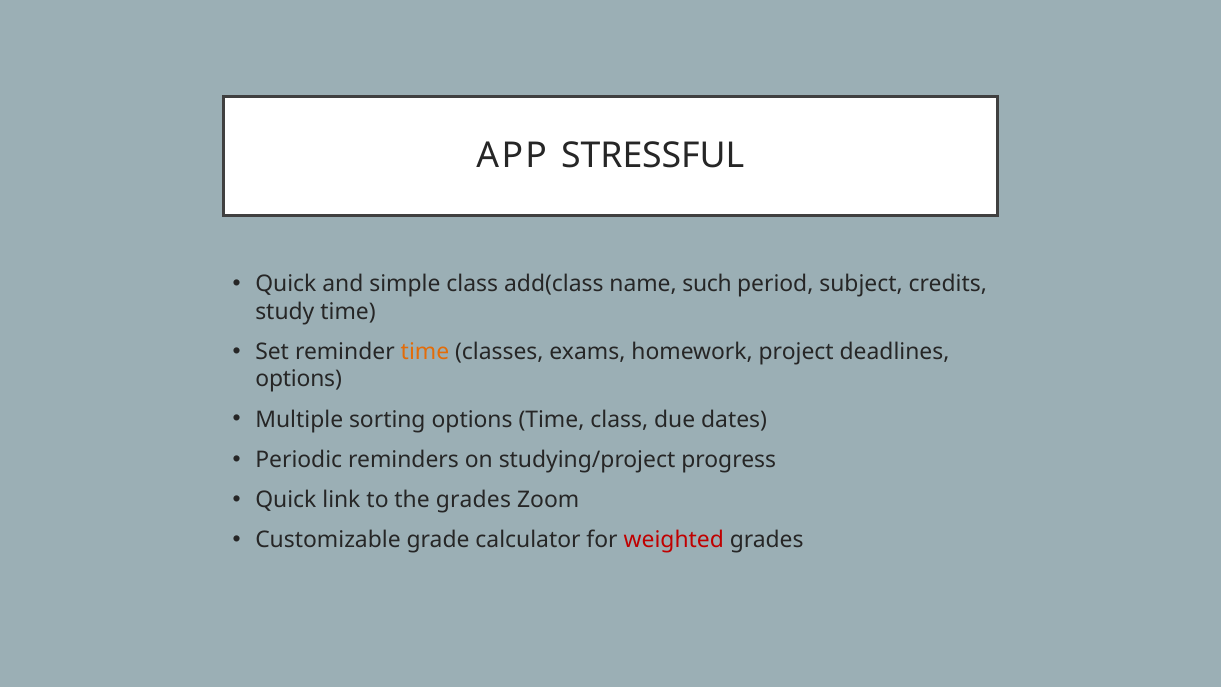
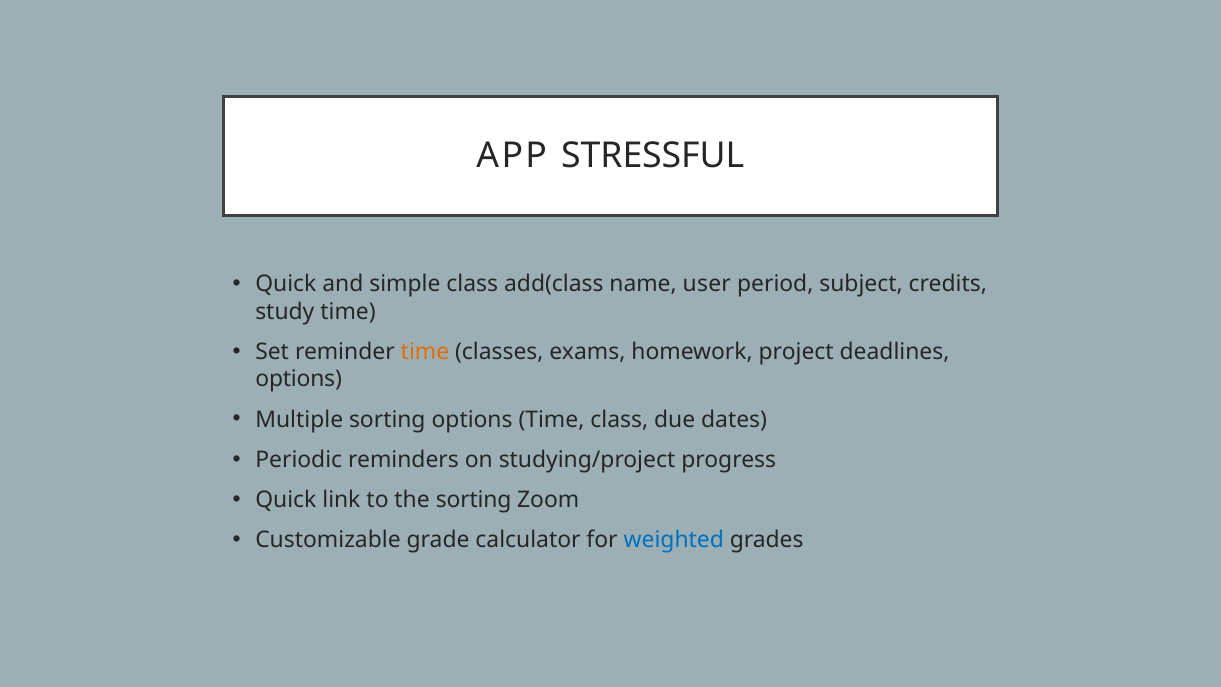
such: such -> user (707, 284)
the grades: grades -> sorting (474, 500)
weighted colour: red -> blue (674, 540)
